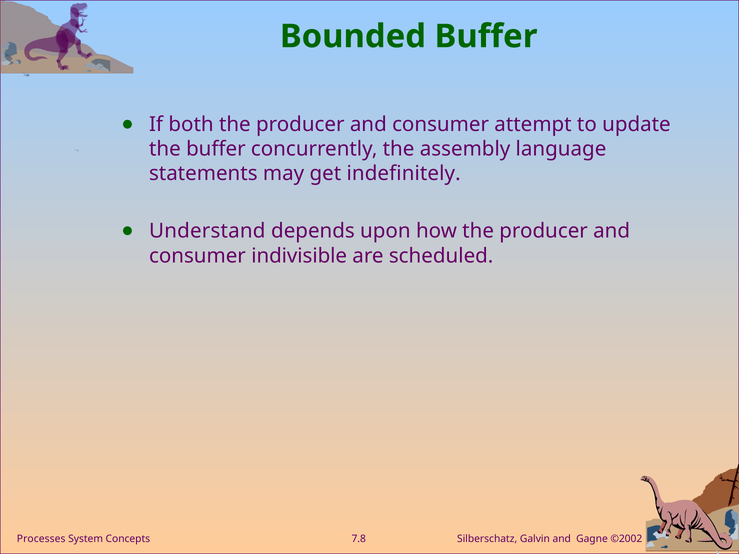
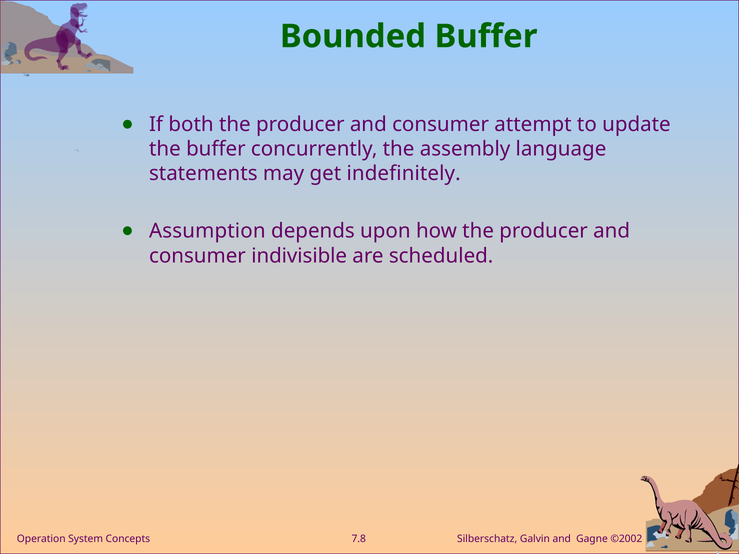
Understand: Understand -> Assumption (207, 231)
Processes: Processes -> Operation (41, 539)
